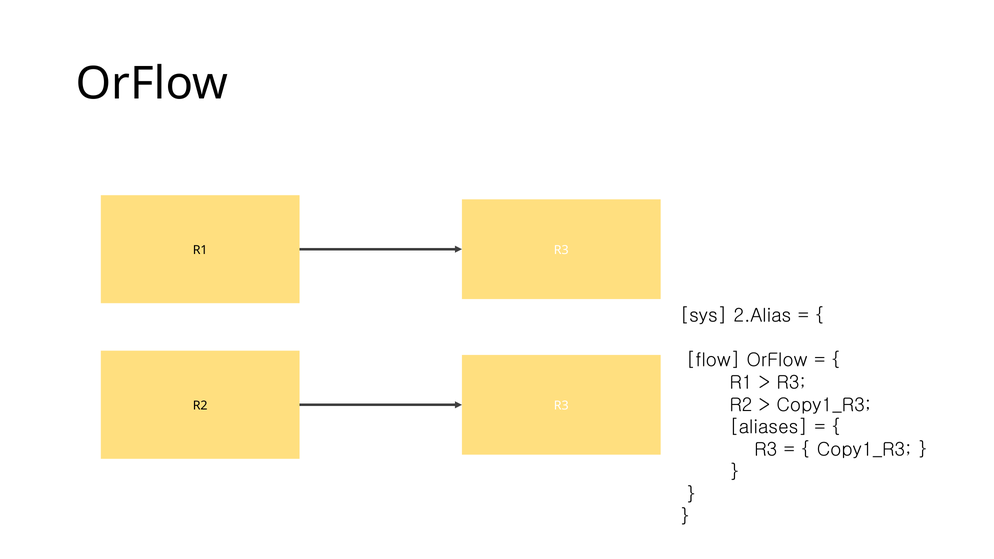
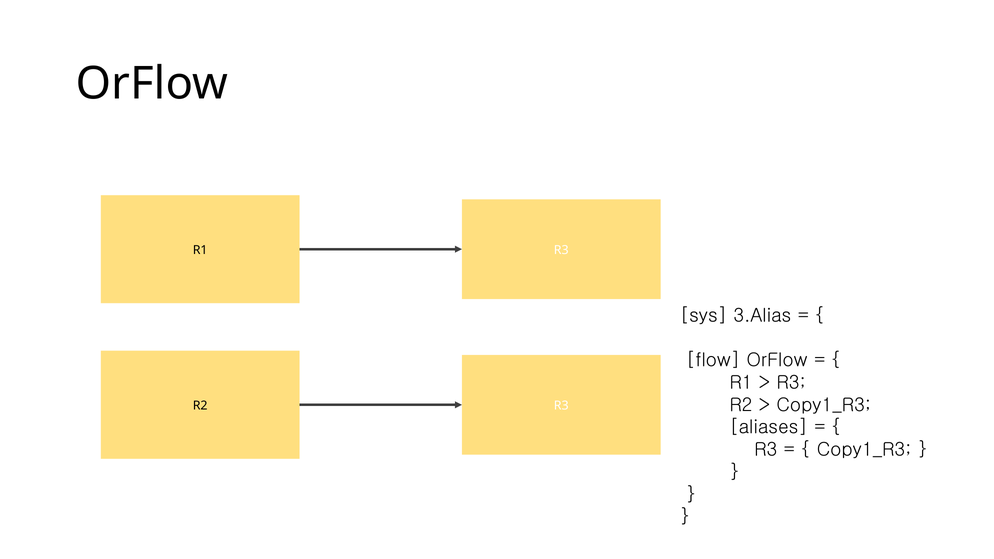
2.Alias: 2.Alias -> 3.Alias (762, 316)
